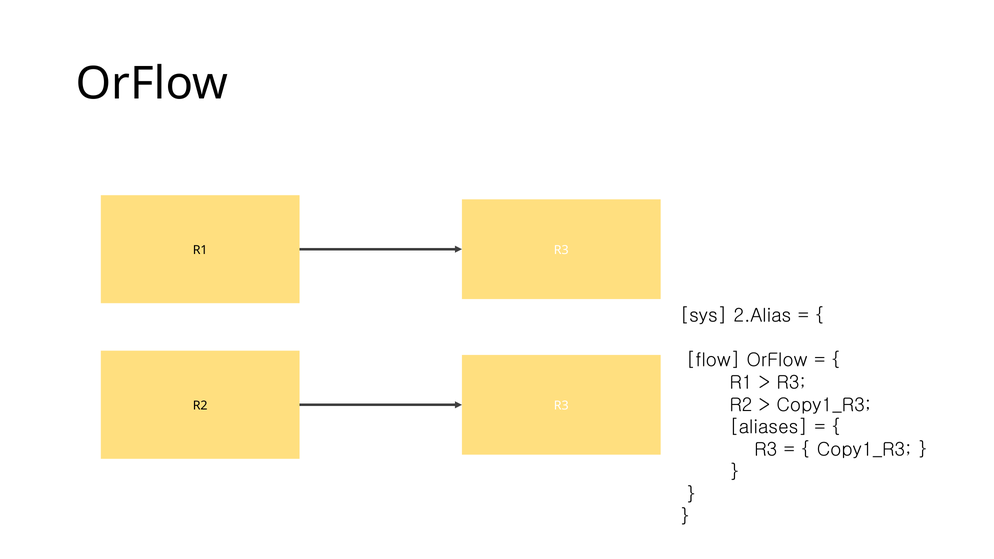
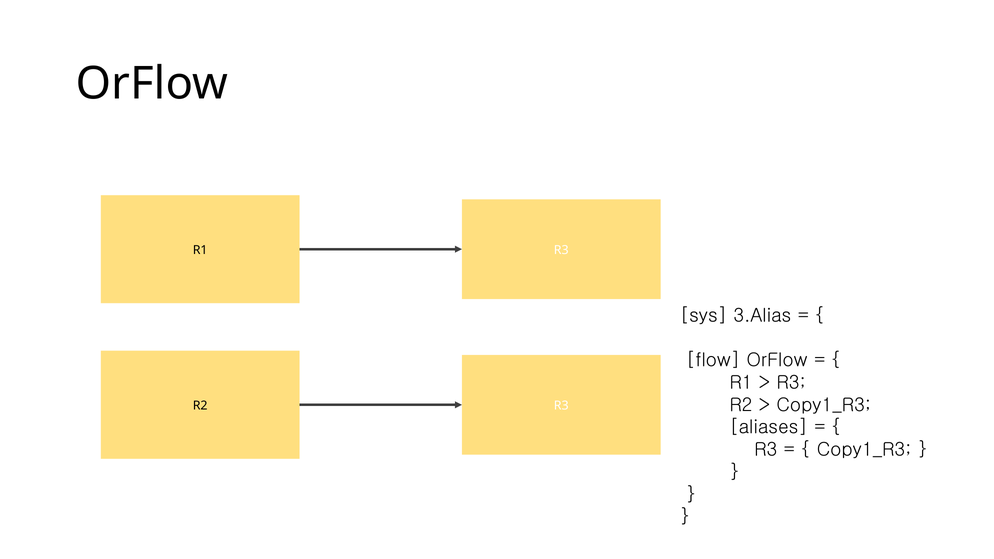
2.Alias: 2.Alias -> 3.Alias (762, 316)
